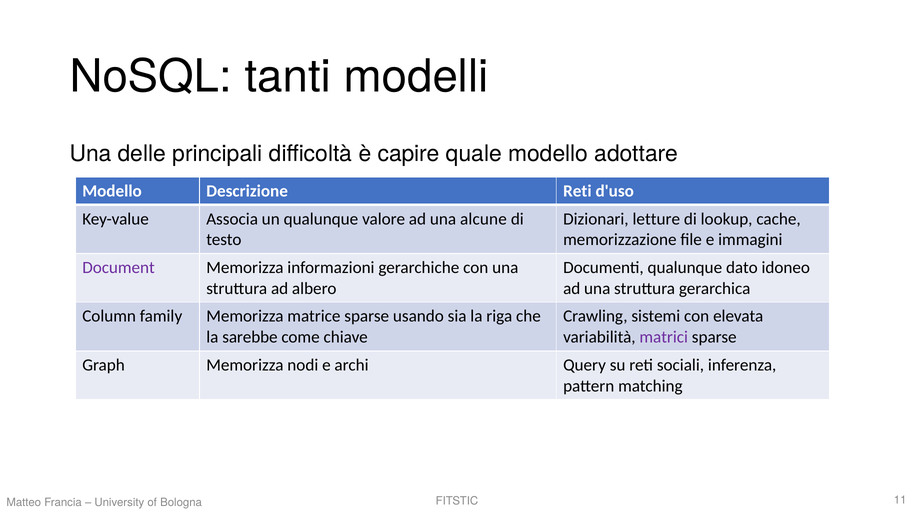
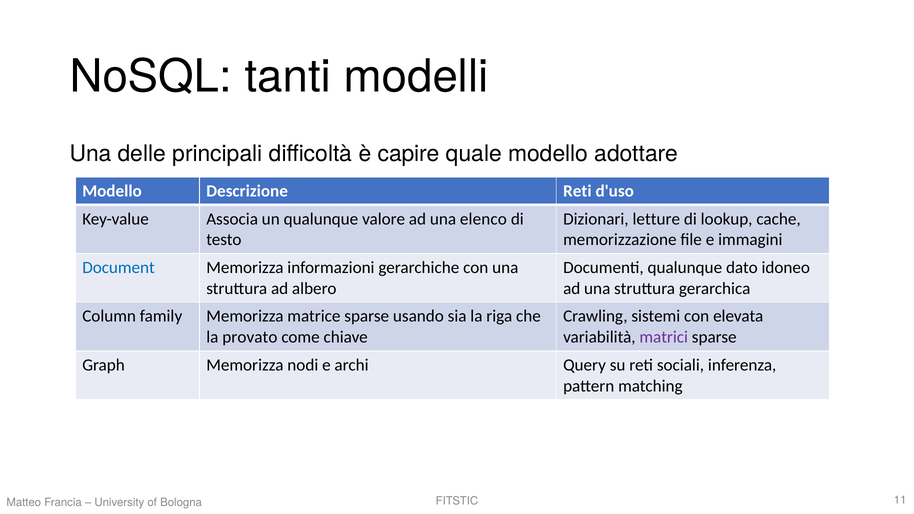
alcune: alcune -> elenco (483, 219)
Document colour: purple -> blue (119, 268)
sarebbe: sarebbe -> provato (250, 337)
